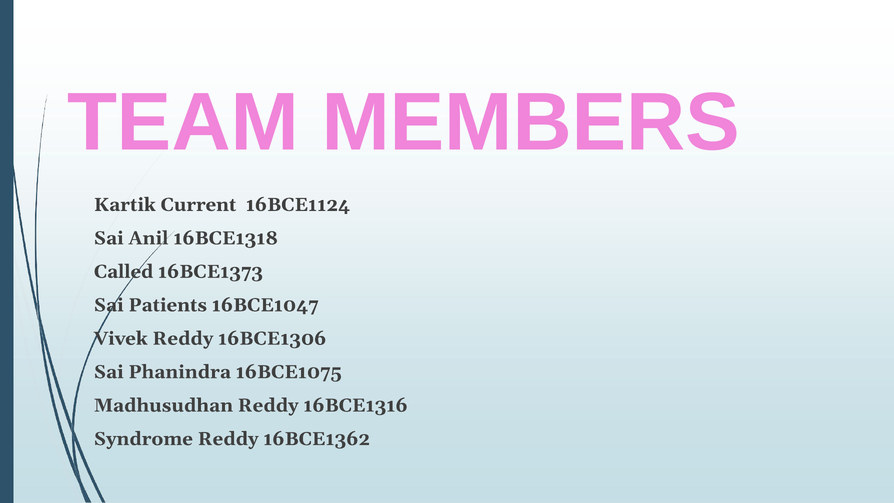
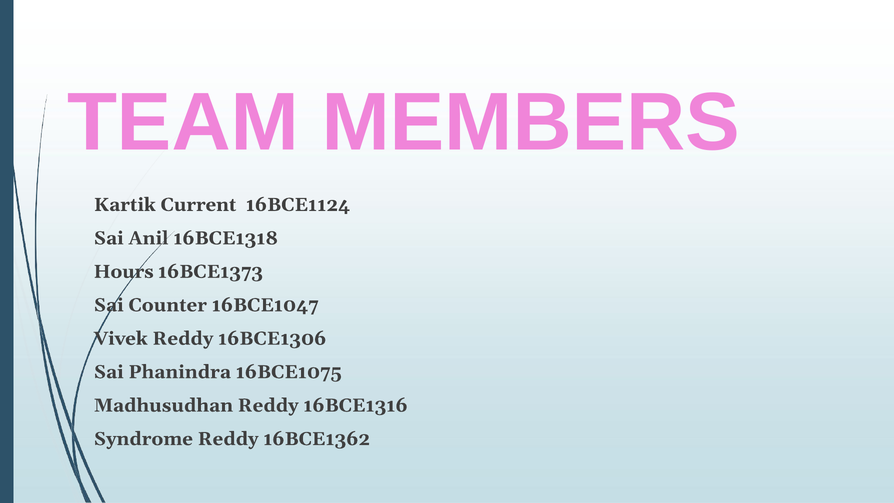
Called: Called -> Hours (124, 272)
Patients: Patients -> Counter (168, 305)
